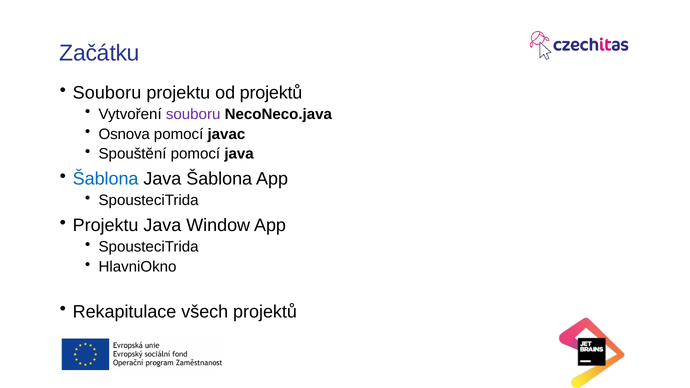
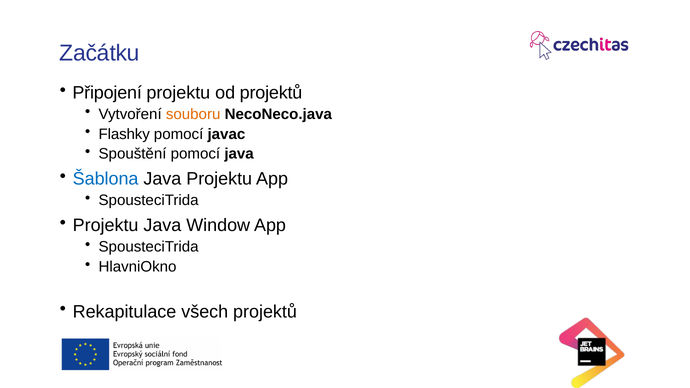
Souboru: Souboru -> Připojení (107, 93)
souboru colour: purple -> orange (193, 114)
Osnova: Osnova -> Flashky (124, 134)
Java Šablona: Šablona -> Projektu (219, 179)
